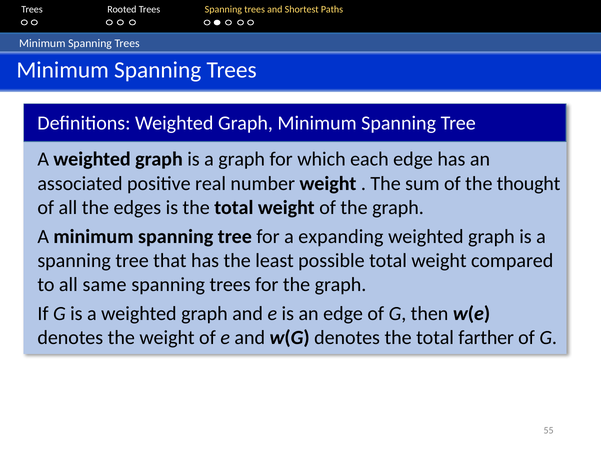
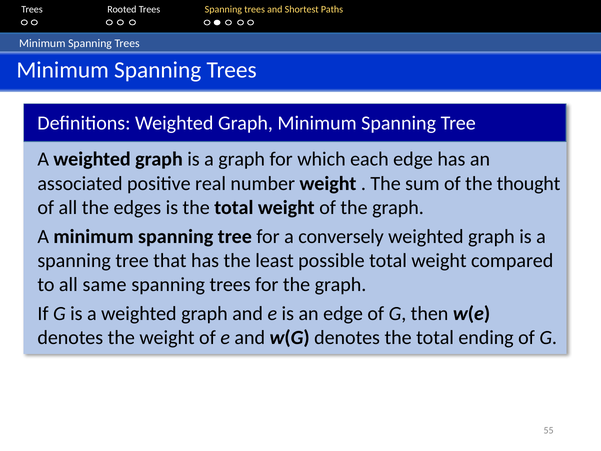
expanding: expanding -> conversely (341, 236)
farther: farther -> ending (486, 338)
